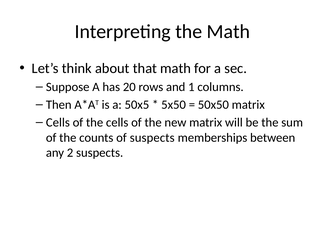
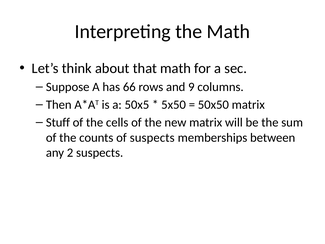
20: 20 -> 66 (129, 87)
1: 1 -> 9 (191, 87)
Cells: Cells -> Stuff (58, 122)
